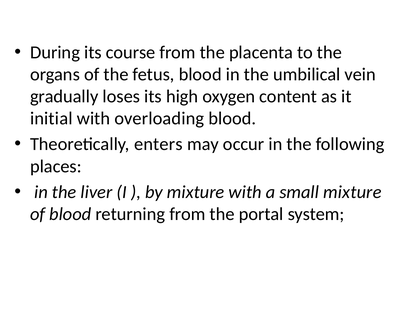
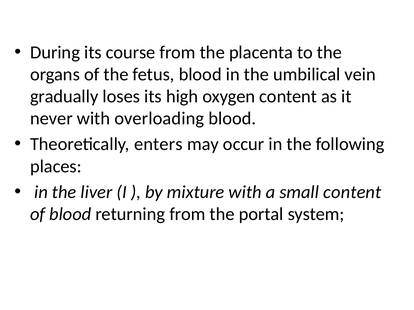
initial: initial -> never (51, 119)
small mixture: mixture -> content (352, 192)
